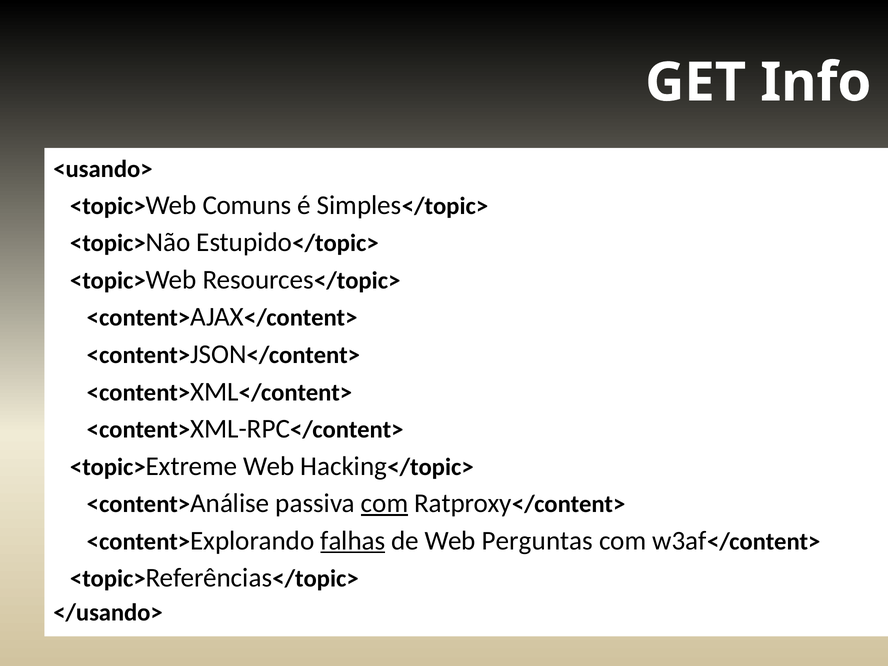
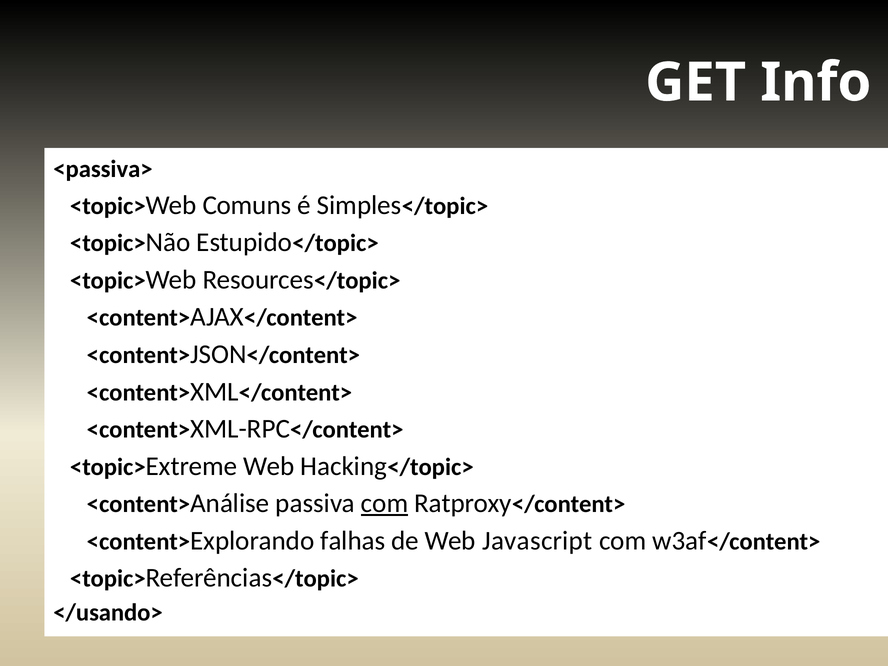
<usando>: <usando> -> <passiva> (103, 169)
falhas underline: present -> none (353, 541)
Perguntas: Perguntas -> Javascript (537, 541)
